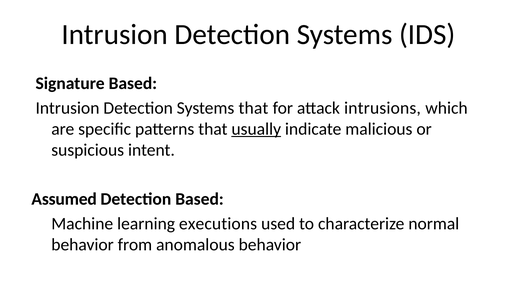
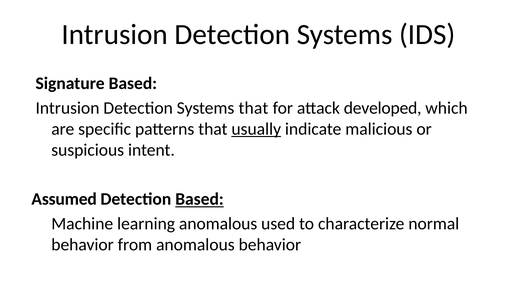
intrusions: intrusions -> developed (383, 108)
Based underline: none -> present (199, 199)
learning executions: executions -> anomalous (218, 224)
